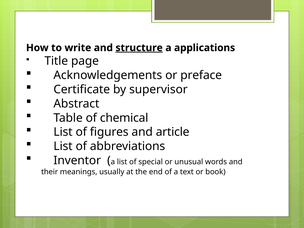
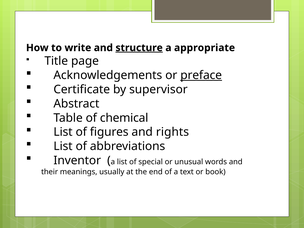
applications: applications -> appropriate (205, 48)
preface underline: none -> present (201, 75)
article: article -> rights (172, 132)
